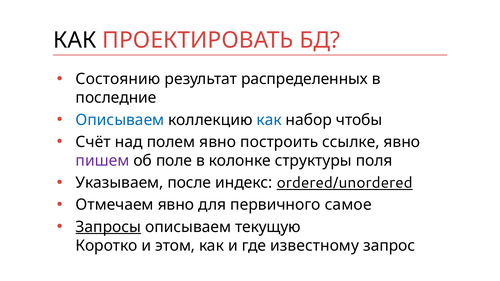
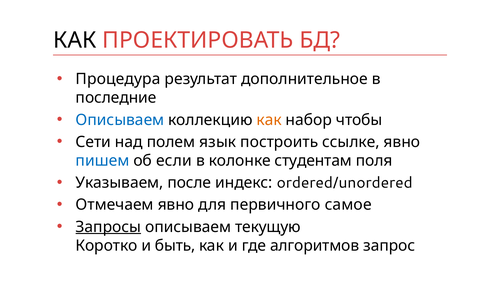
Состоянию: Состоянию -> Процедура (118, 79)
распределенных: распределенных -> дополнительное (304, 79)
как colour: blue -> orange (269, 120)
Счёт: Счёт -> Сети (93, 142)
полем явно: явно -> язык (218, 142)
пишем colour: purple -> blue (102, 161)
поле: поле -> если (174, 161)
структуры: структуры -> студентам (313, 161)
ordered/unordered underline: present -> none (345, 183)
этом: этом -> быть (175, 246)
известному: известному -> алгоритмов (315, 246)
